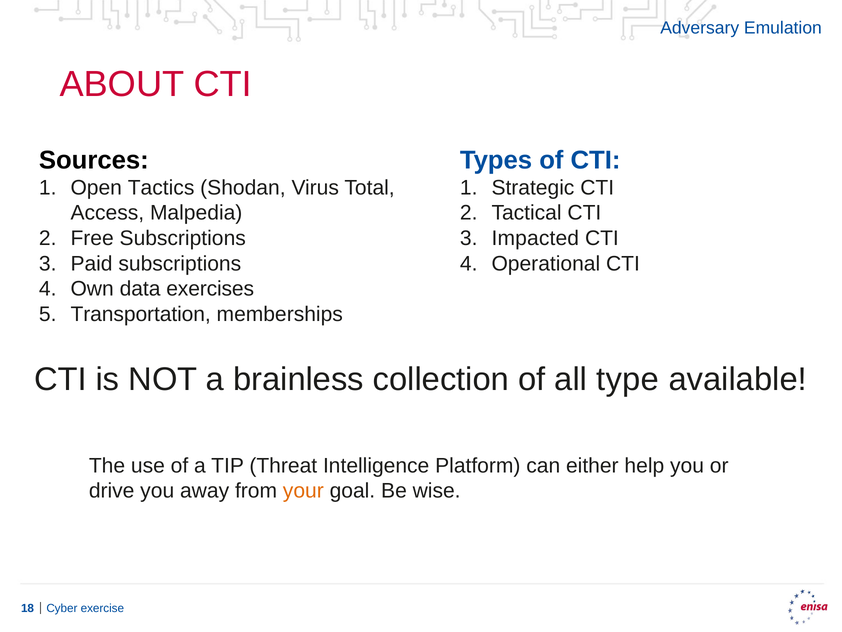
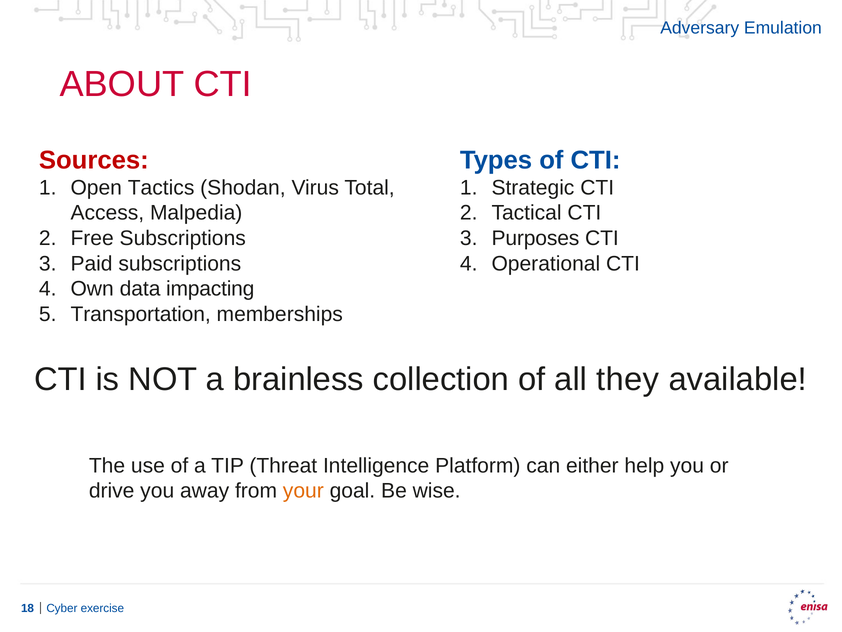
Sources colour: black -> red (94, 160)
Impacted: Impacted -> Purposes (535, 238)
exercises: exercises -> impacting (210, 289)
type: type -> they (628, 379)
